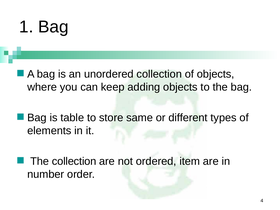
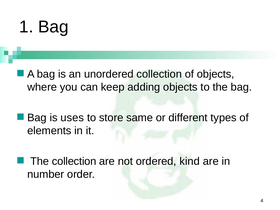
table: table -> uses (72, 118)
item: item -> kind (190, 161)
